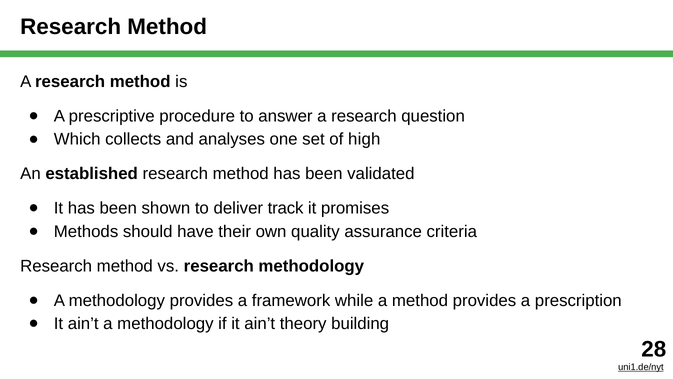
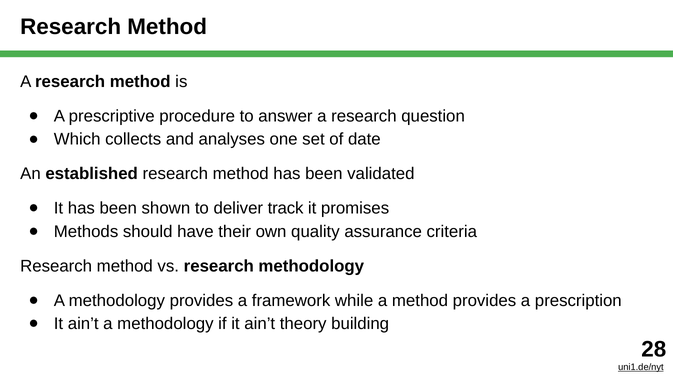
high: high -> date (364, 139)
